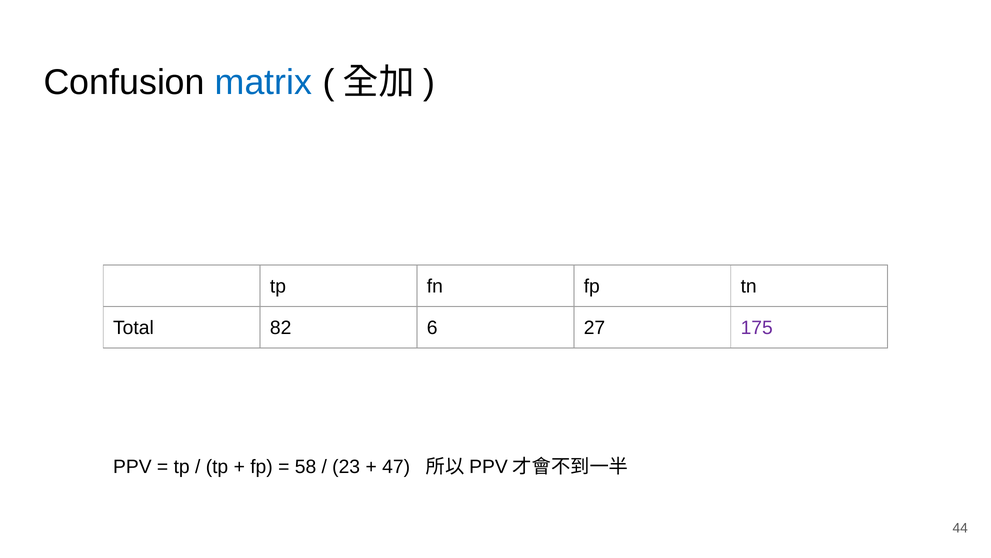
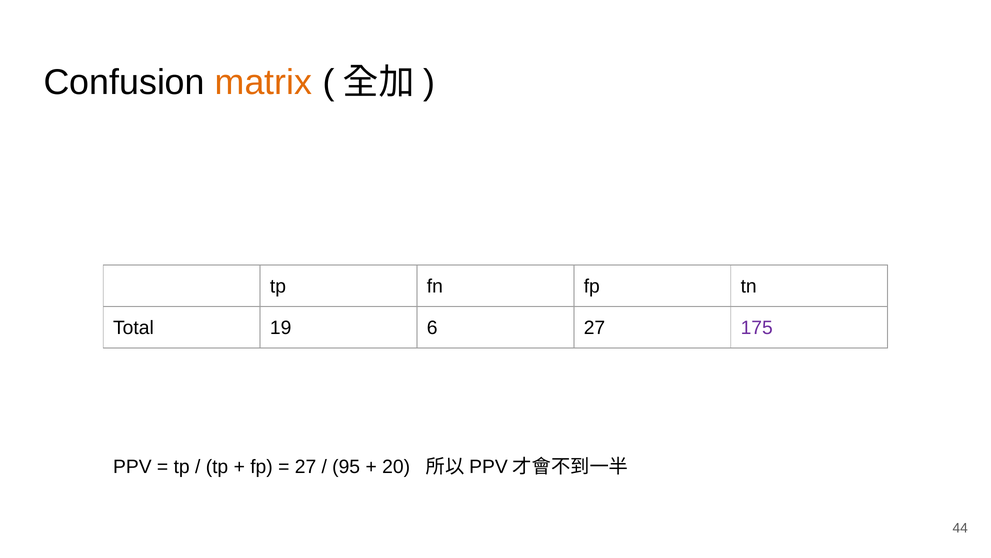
matrix colour: blue -> orange (263, 82)
82: 82 -> 19 (281, 327)
58: 58 -> 27 (306, 466)
23: 23 -> 95 (346, 466)
47: 47 -> 20 (396, 466)
